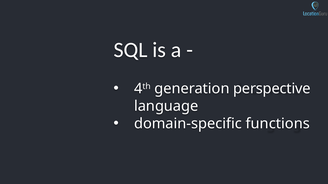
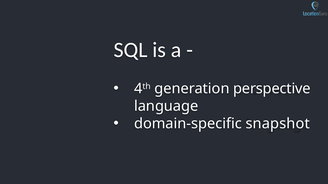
functions: functions -> snapshot (278, 124)
